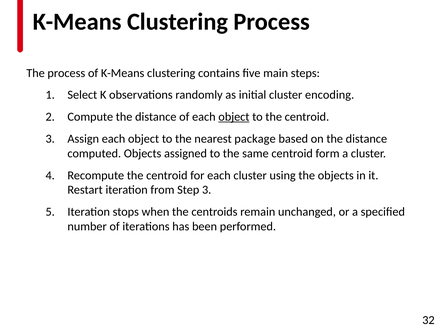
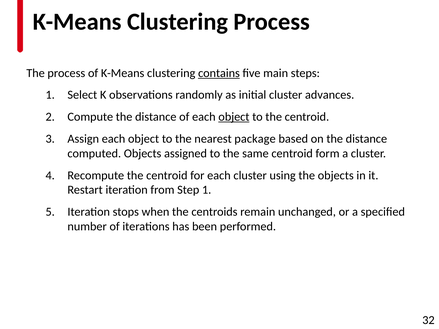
contains underline: none -> present (219, 73)
encoding: encoding -> advances (330, 95)
Step 3: 3 -> 1 (207, 190)
